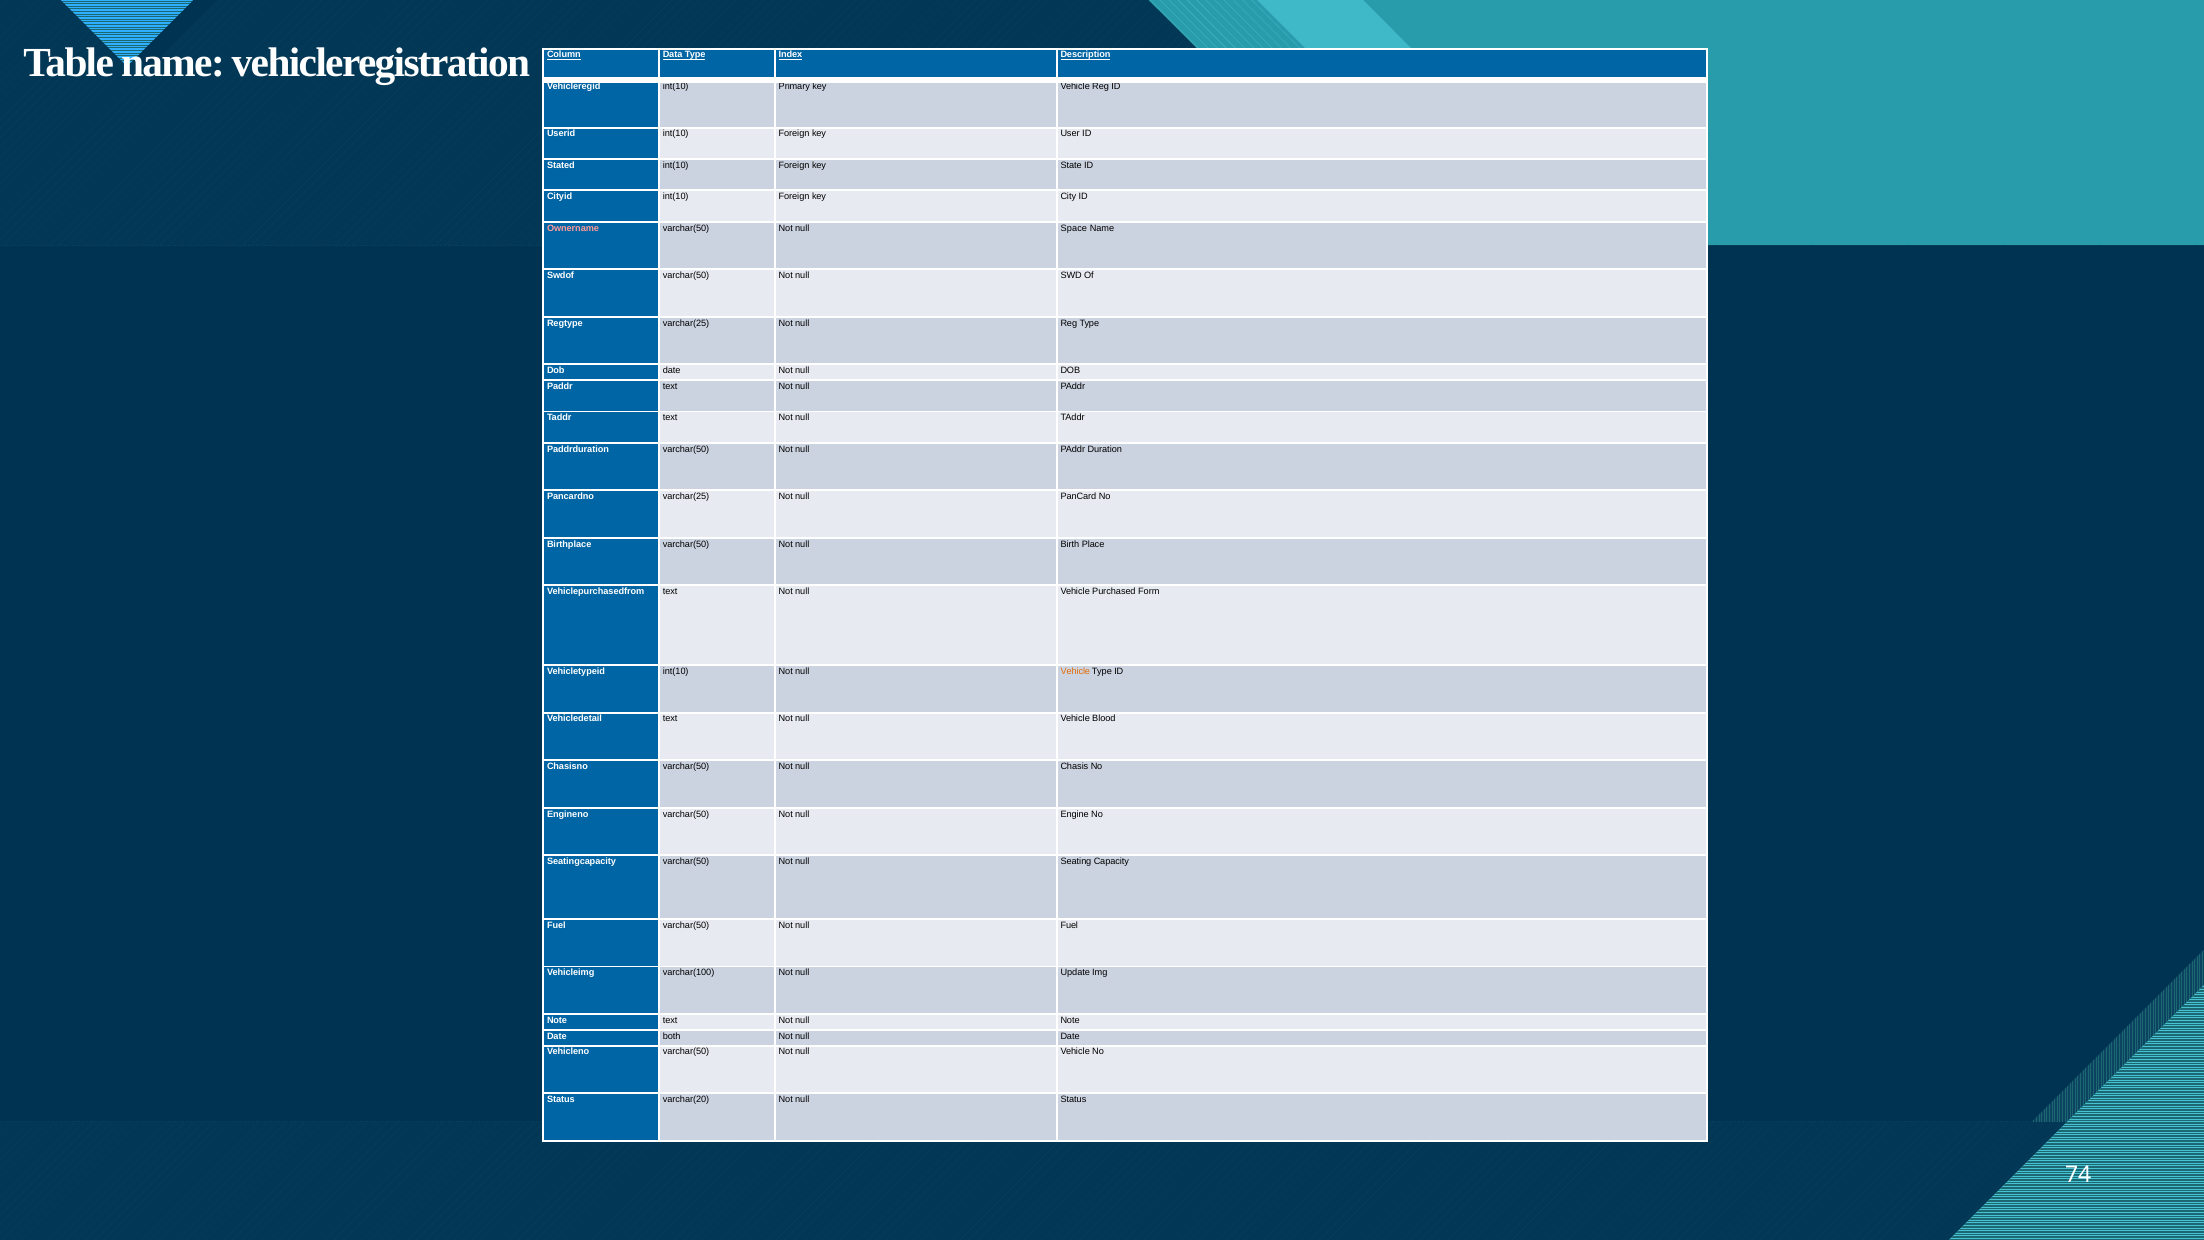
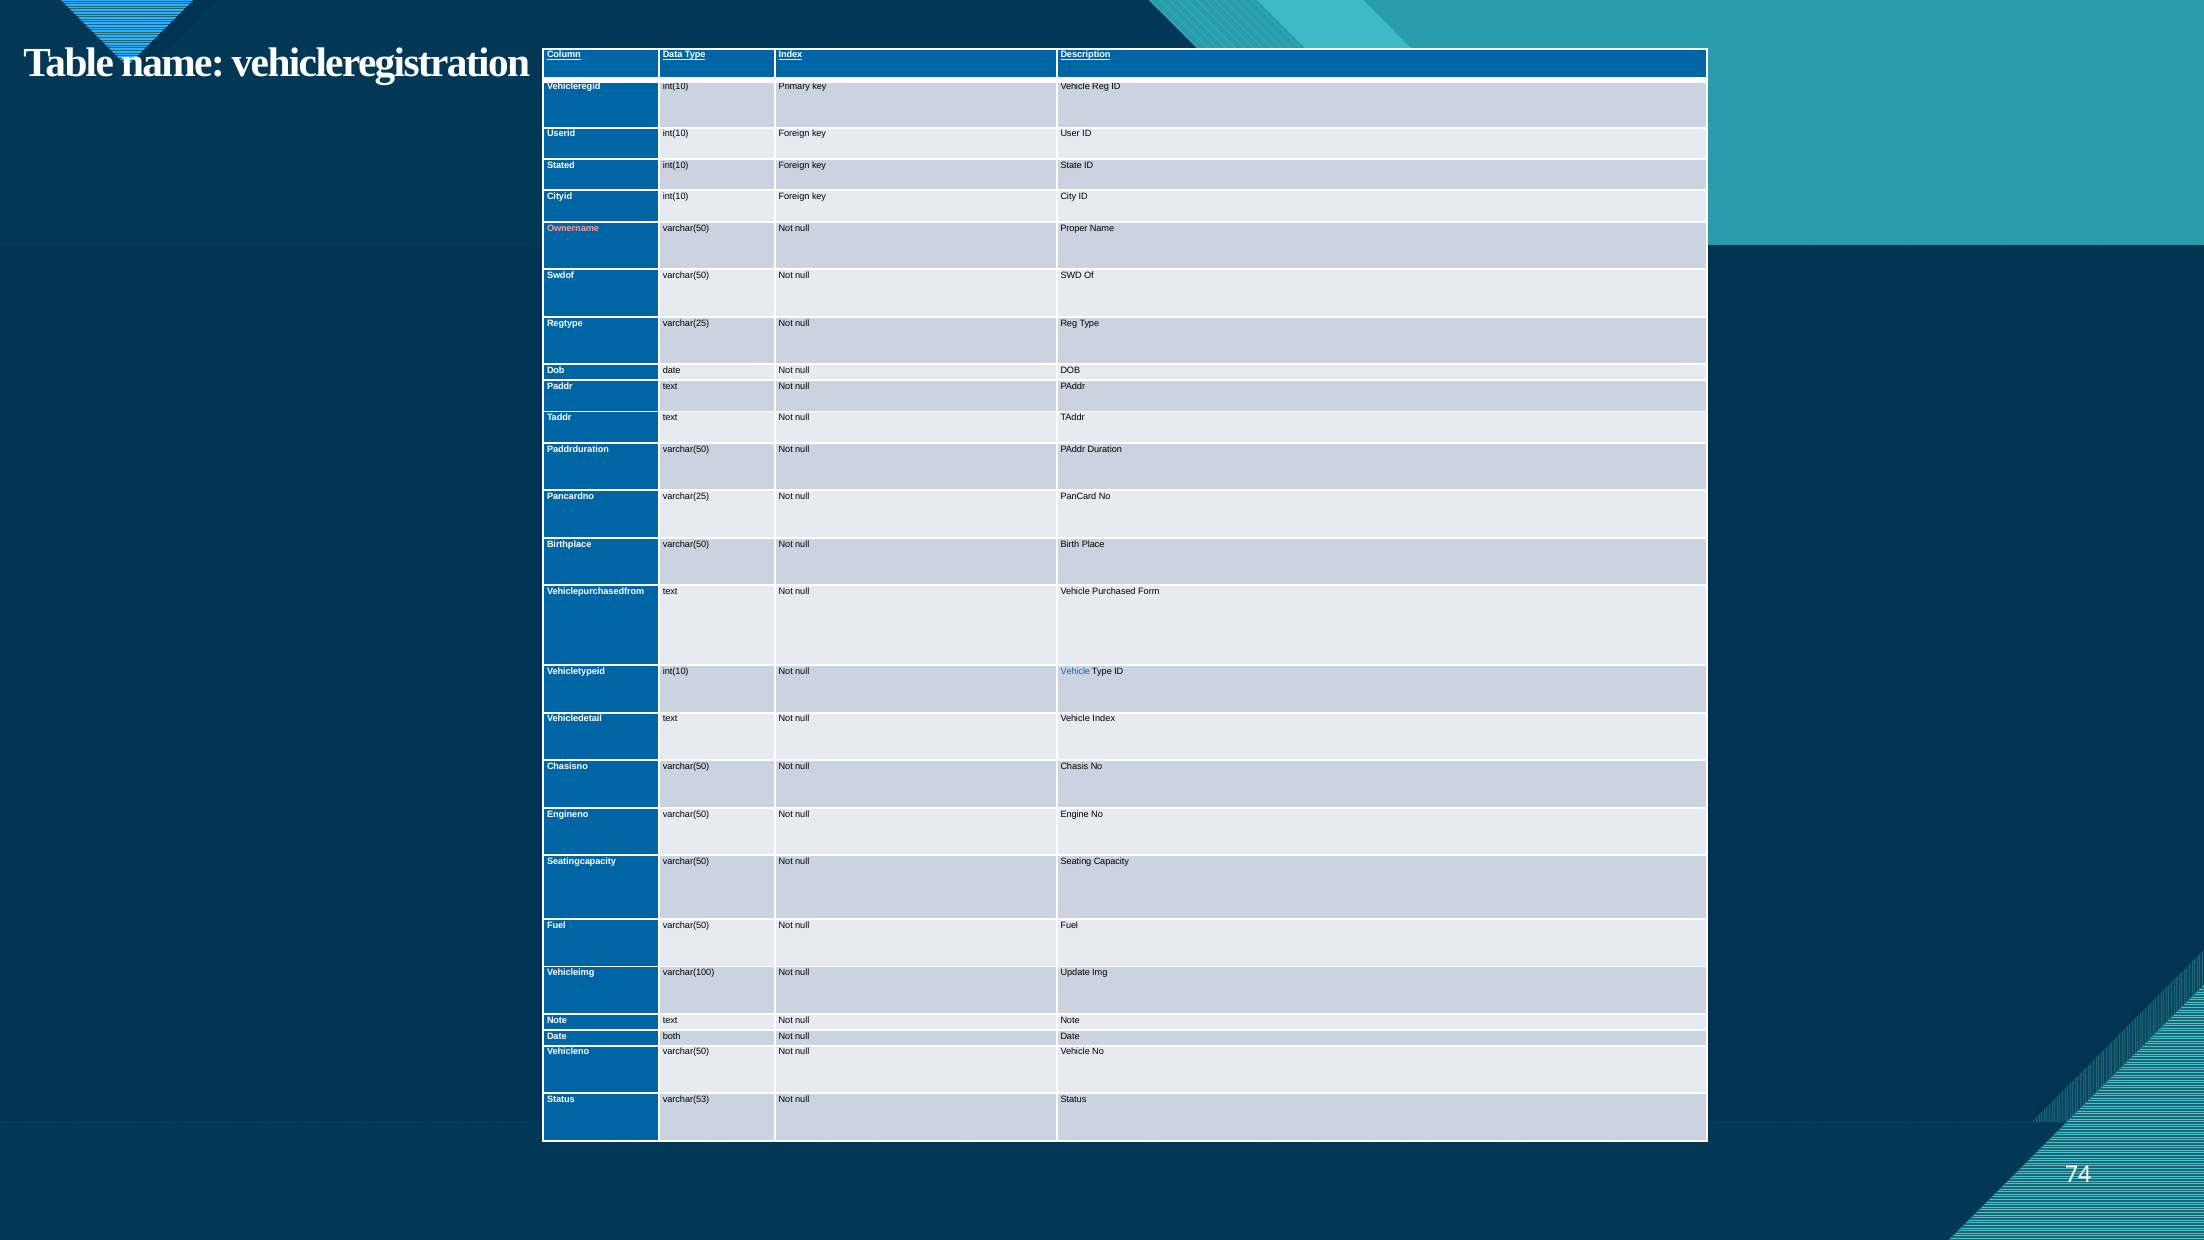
Space: Space -> Proper (1074, 228)
Vehicle colour: orange -> blue (1075, 671)
Vehicle Blood: Blood -> Index (1104, 719)
varchar(20: varchar(20 -> varchar(53 (686, 1099)
